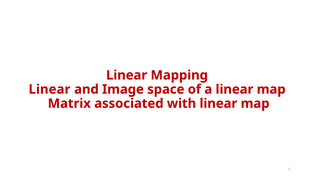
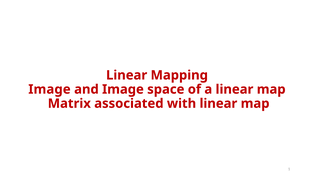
Linear: Linear -> Image (49, 89)
